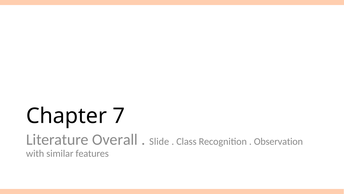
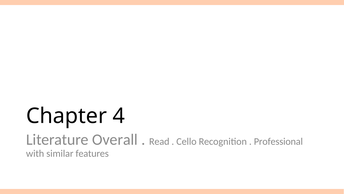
7: 7 -> 4 (119, 116)
Slide: Slide -> Read (159, 141)
Class: Class -> Cello (186, 141)
Observation: Observation -> Professional (278, 141)
